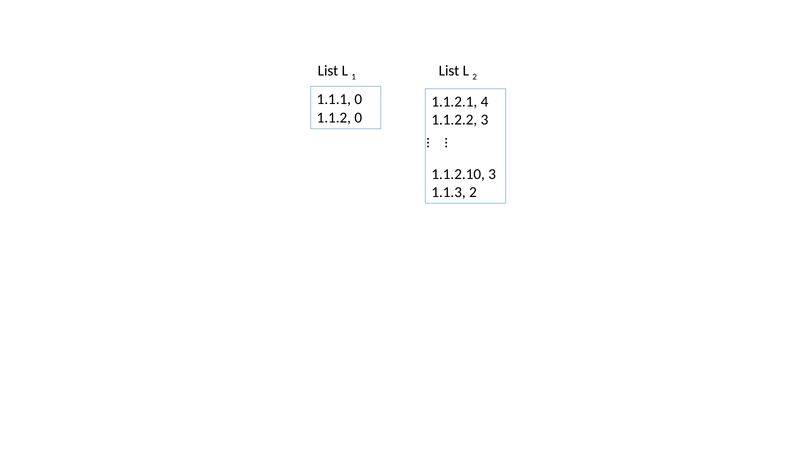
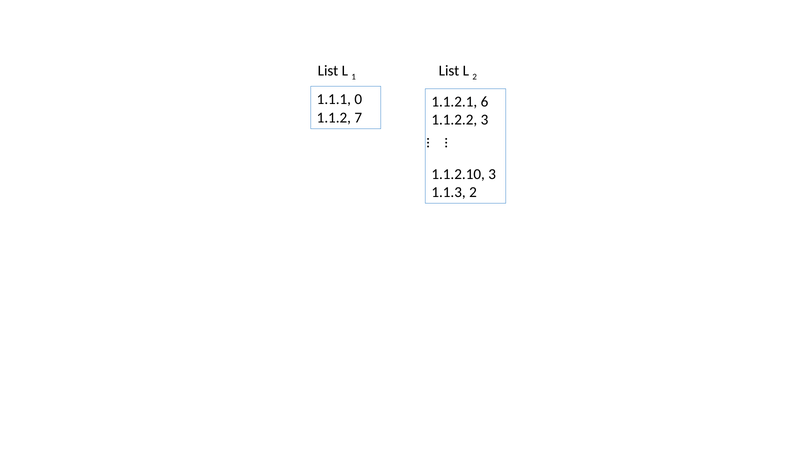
4: 4 -> 6 (485, 102)
1.1.2 0: 0 -> 7 (358, 118)
